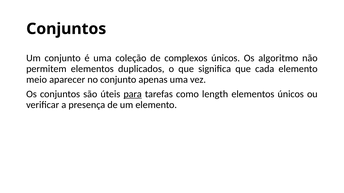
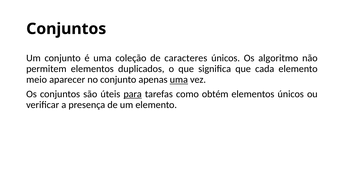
complexos: complexos -> caracteres (186, 58)
uma underline: none -> present (179, 80)
length: length -> obtém (215, 94)
